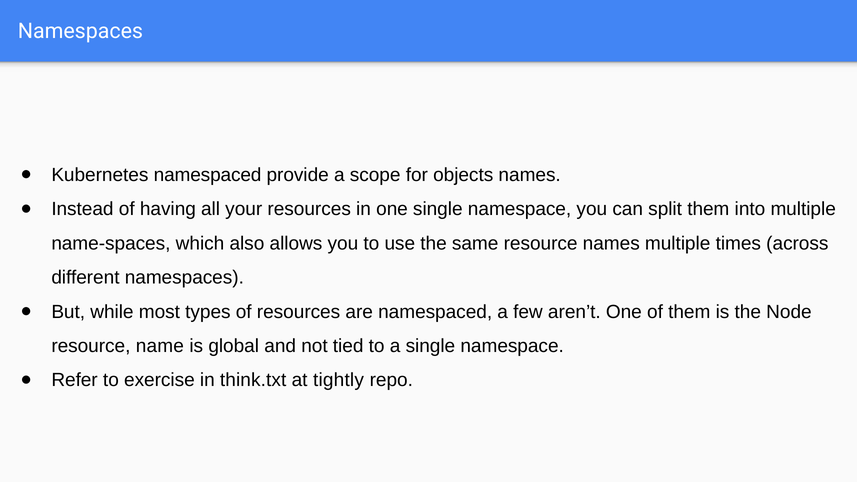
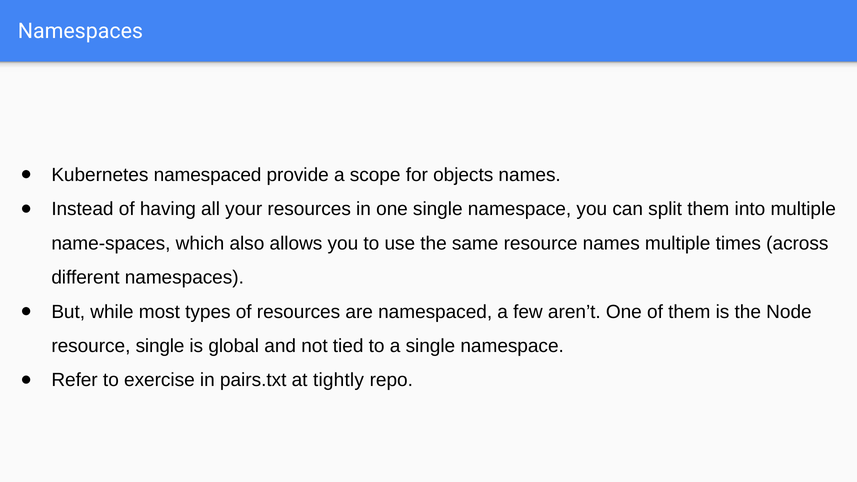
resource name: name -> single (160, 346)
think.txt: think.txt -> pairs.txt (253, 380)
